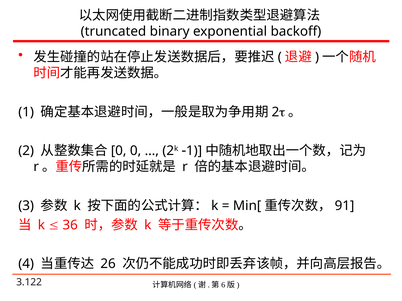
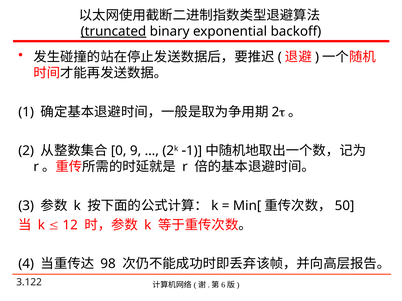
truncated underline: none -> present (113, 32)
0: 0 -> 9 (136, 151)
91: 91 -> 50 (345, 206)
36: 36 -> 12 (70, 225)
26: 26 -> 98 (108, 264)
